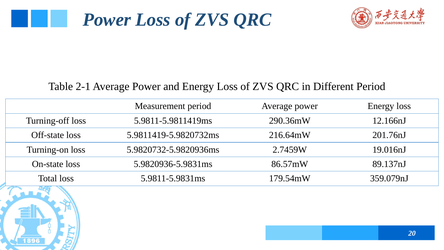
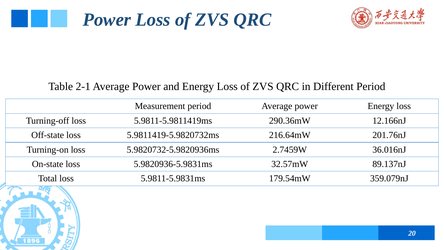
19.016nJ: 19.016nJ -> 36.016nJ (389, 150)
86.57mW: 86.57mW -> 32.57mW (290, 164)
